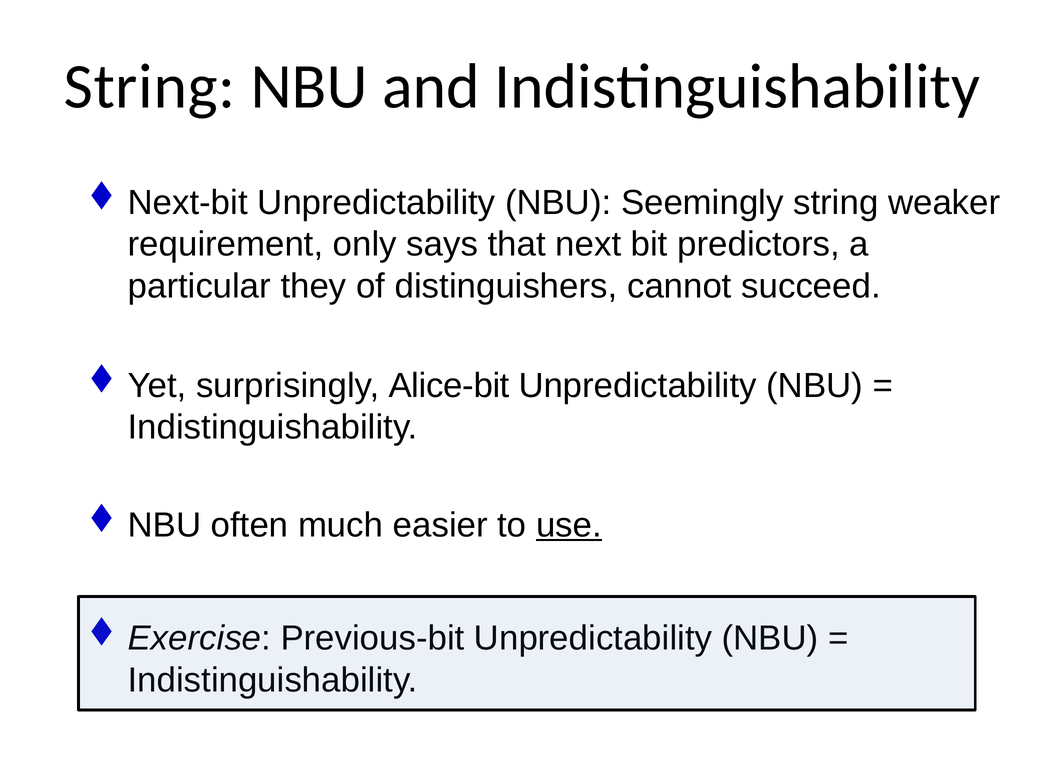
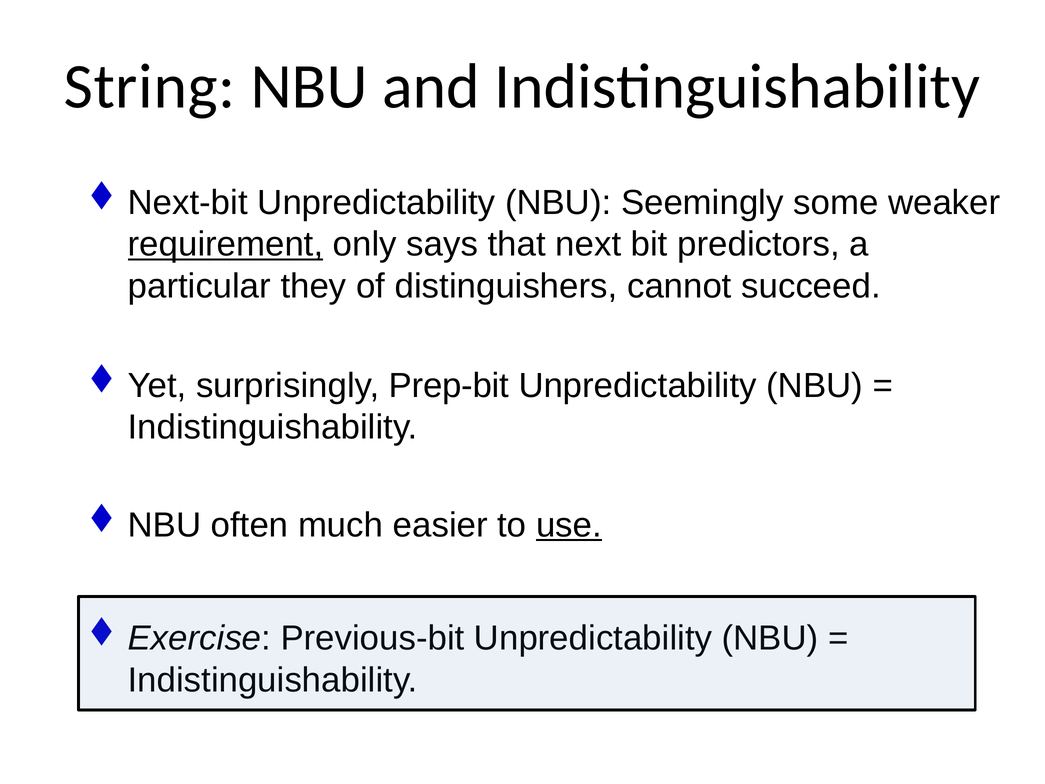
Seemingly string: string -> some (836, 203)
requirement underline: none -> present (226, 244)
Alice-bit: Alice-bit -> Prep-bit (449, 385)
